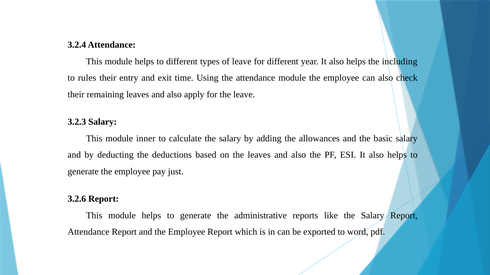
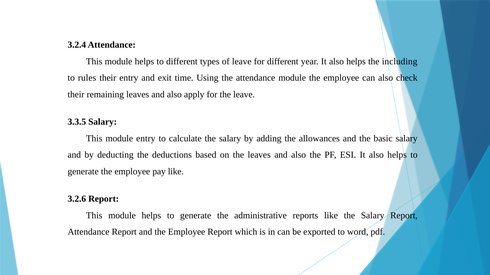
3.2.3: 3.2.3 -> 3.3.5 (77, 122)
module inner: inner -> entry (146, 139)
pay just: just -> like (176, 172)
